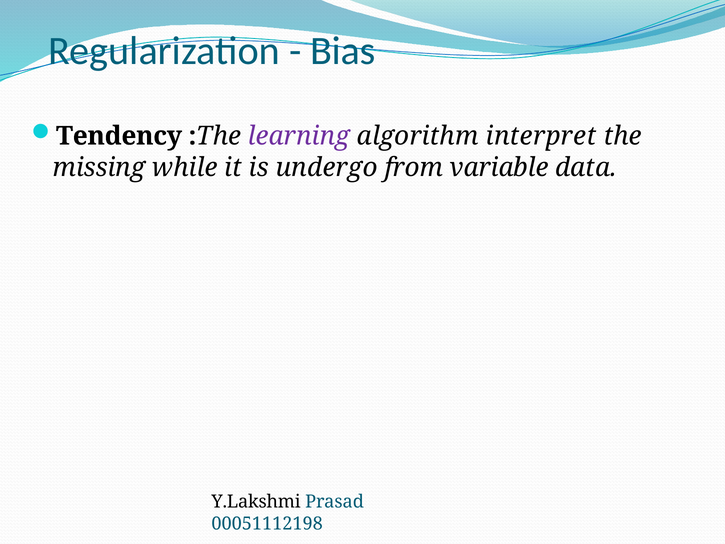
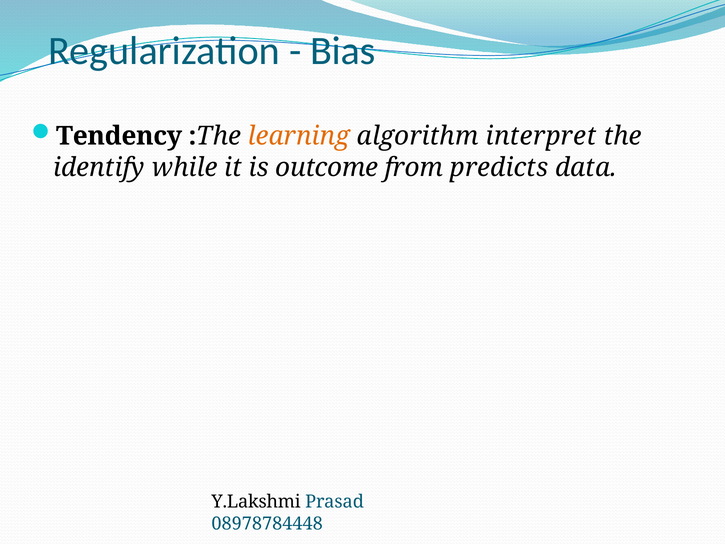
learning colour: purple -> orange (299, 136)
missing: missing -> identify (99, 167)
undergo: undergo -> outcome (327, 167)
variable: variable -> predicts (499, 167)
00051112198: 00051112198 -> 08978784448 (267, 523)
